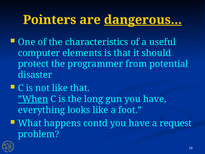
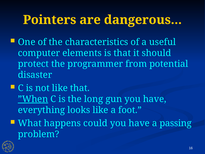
dangerous underline: present -> none (143, 20)
contd: contd -> could (95, 123)
request: request -> passing (176, 123)
